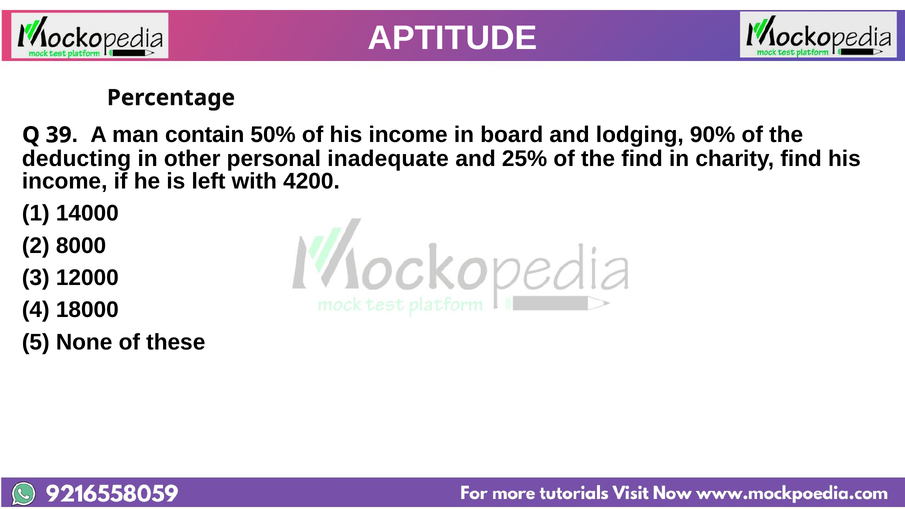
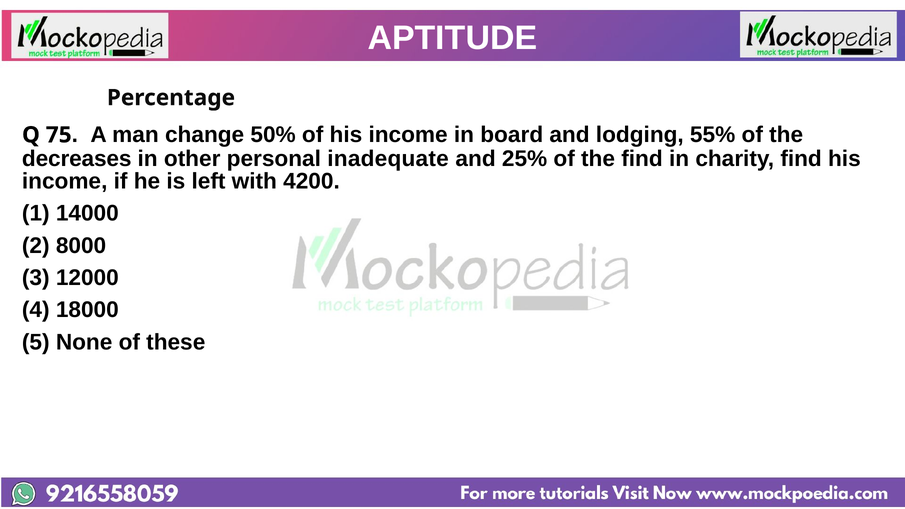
39: 39 -> 75 (59, 135)
contain: contain -> change (205, 135)
90%: 90% -> 55% (713, 135)
deducting: deducting -> decreases (77, 159)
